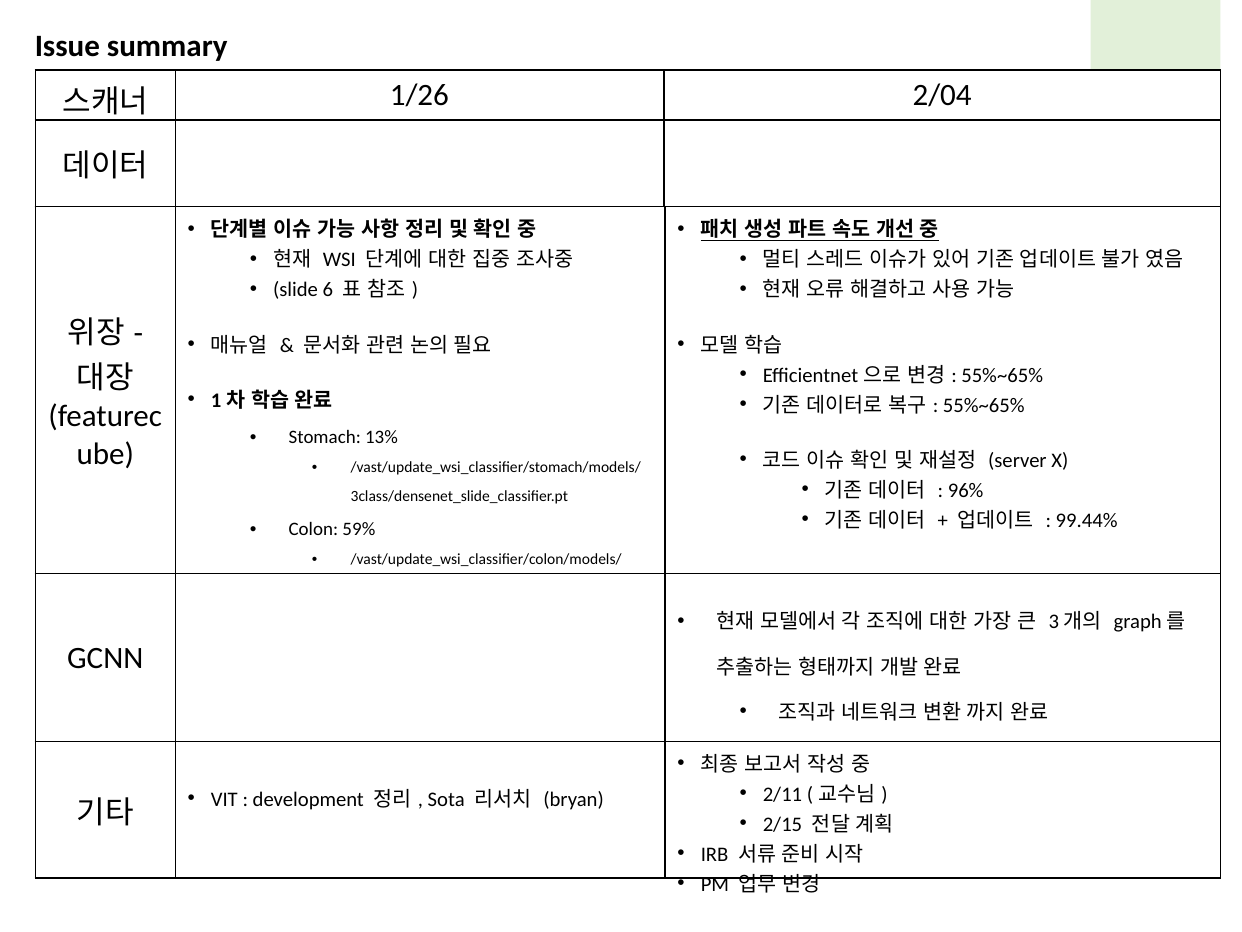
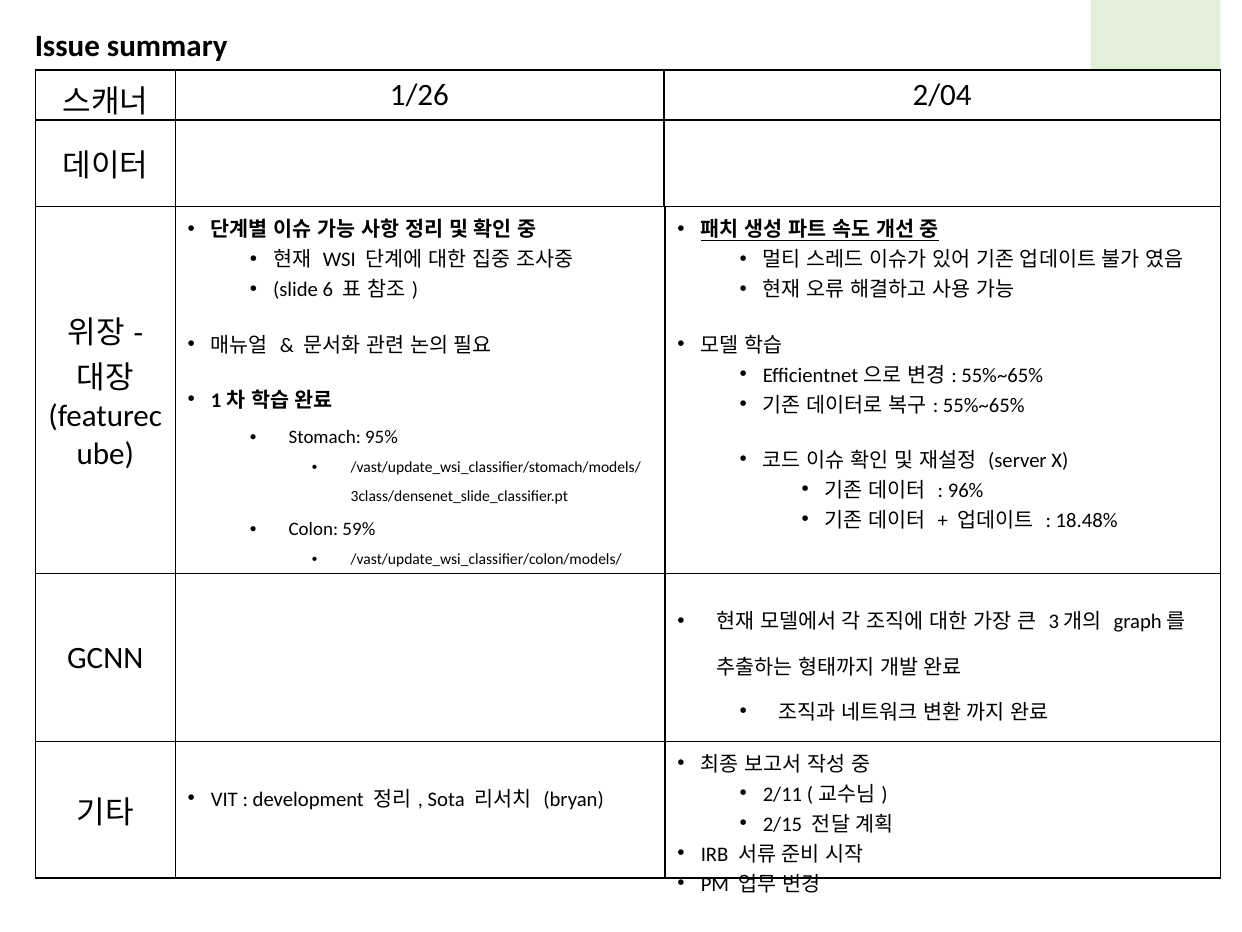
13%: 13% -> 95% (382, 437)
99.44%: 99.44% -> 18.48% (1087, 521)
